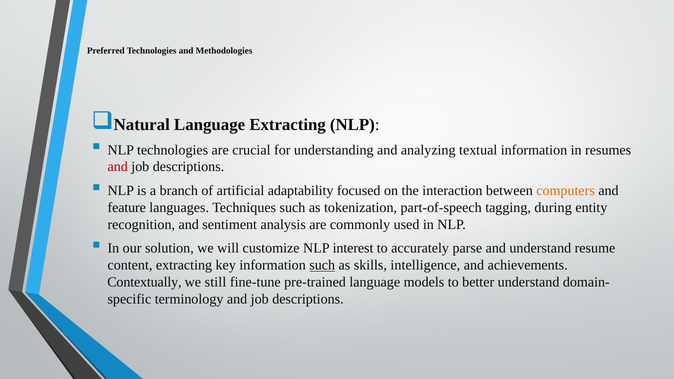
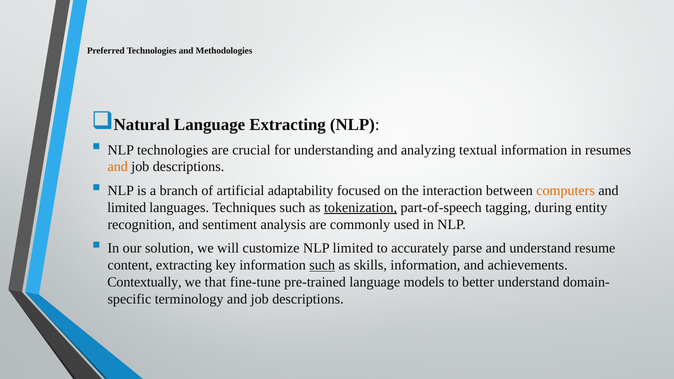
and colour: red -> orange (118, 167)
feature: feature -> limited (127, 208)
tokenization underline: none -> present (361, 208)
NLP interest: interest -> limited (353, 248)
skills intelligence: intelligence -> information (425, 265)
still: still -> that (215, 282)
